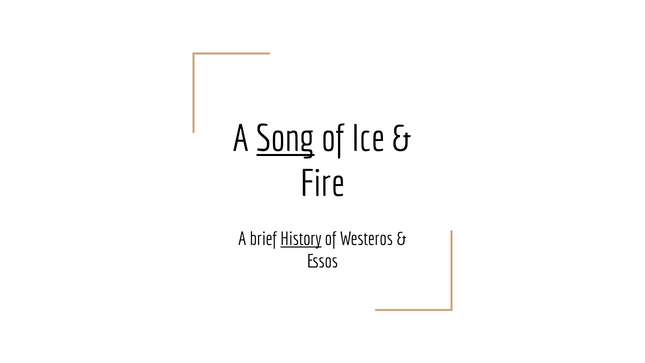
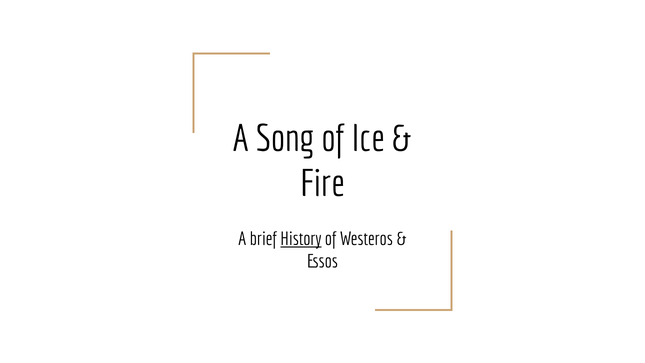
Song underline: present -> none (286, 139)
